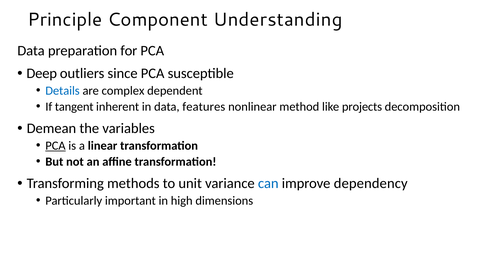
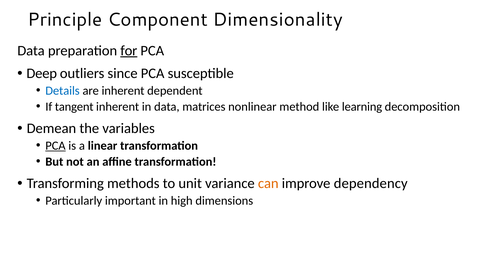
Understanding: Understanding -> Dimensionality (278, 20)
for underline: none -> present (129, 51)
are complex: complex -> inherent (123, 91)
features: features -> matrices (204, 107)
projects: projects -> learning (362, 107)
can colour: blue -> orange (268, 184)
